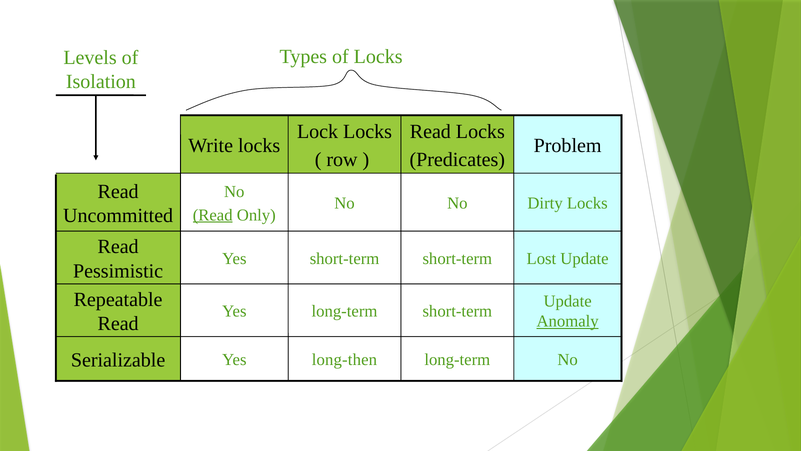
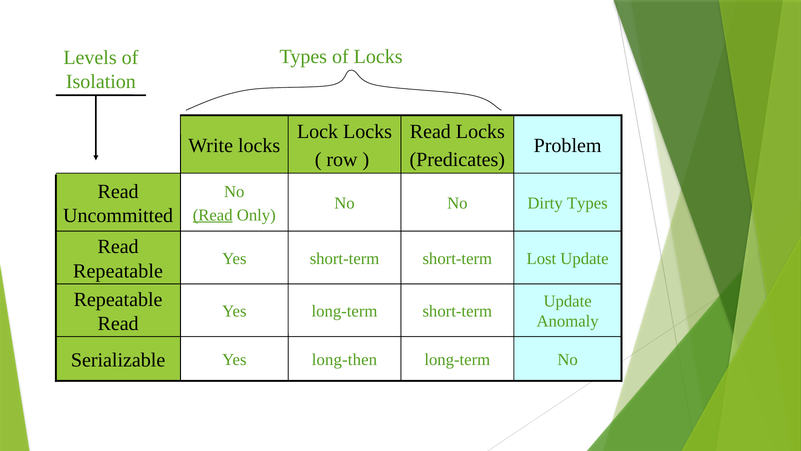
Dirty Locks: Locks -> Types (587, 203)
Pessimistic: Pessimistic -> Repeatable (118, 271)
Anomaly underline: present -> none (568, 321)
